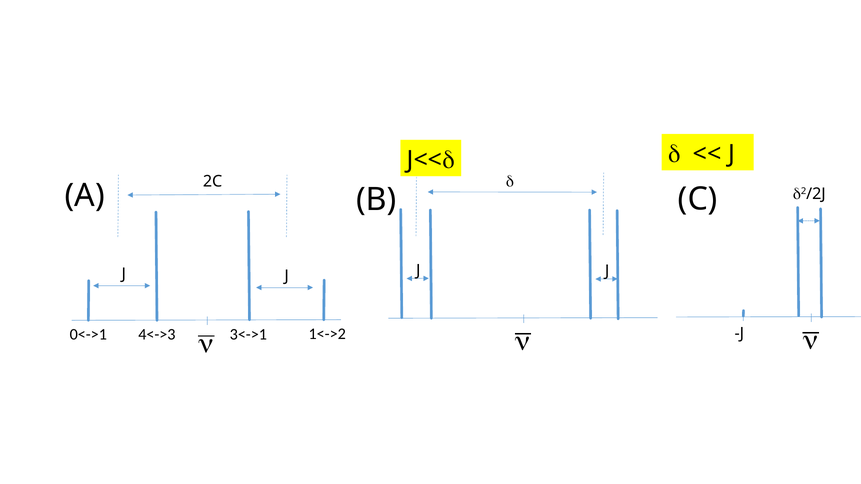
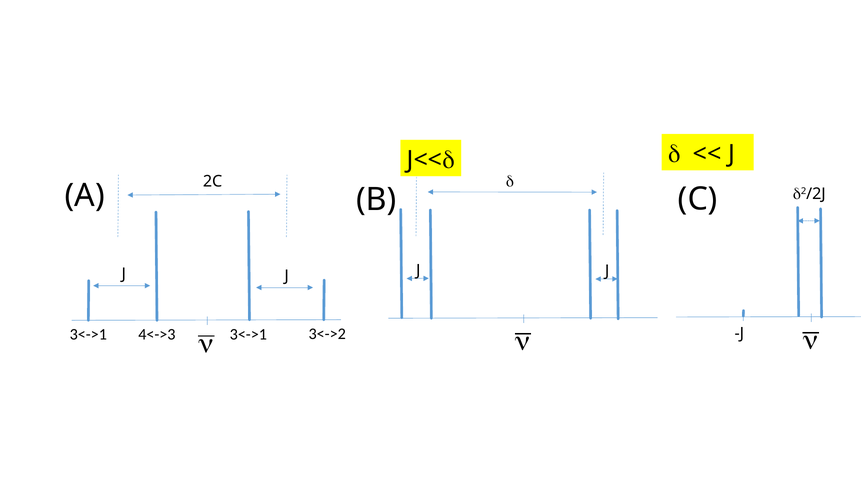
0<->1: 0<->1 -> 3<->1 (88, 335)
1<->2: 1<->2 -> 3<->2 (327, 334)
